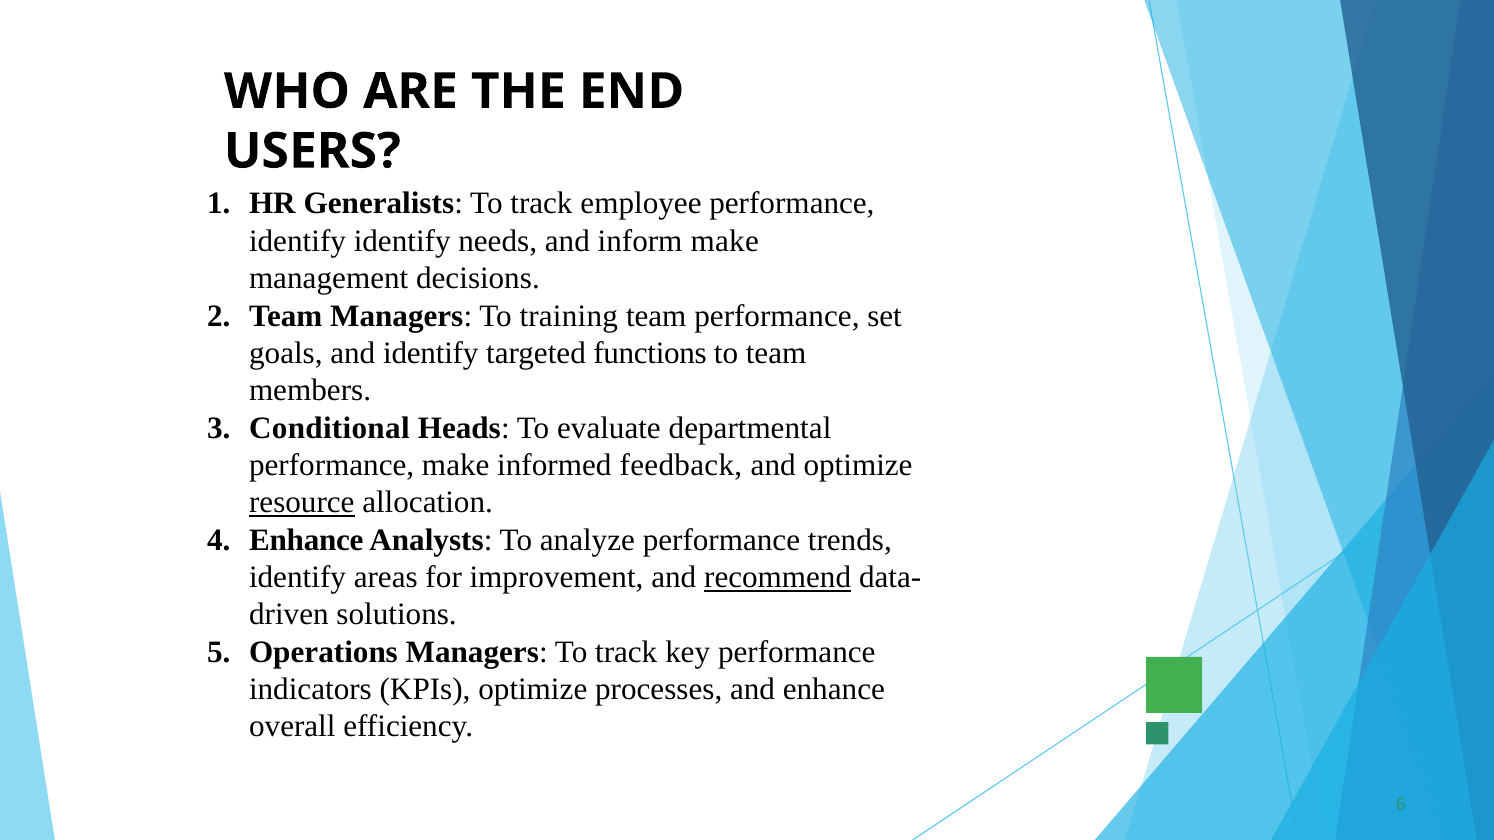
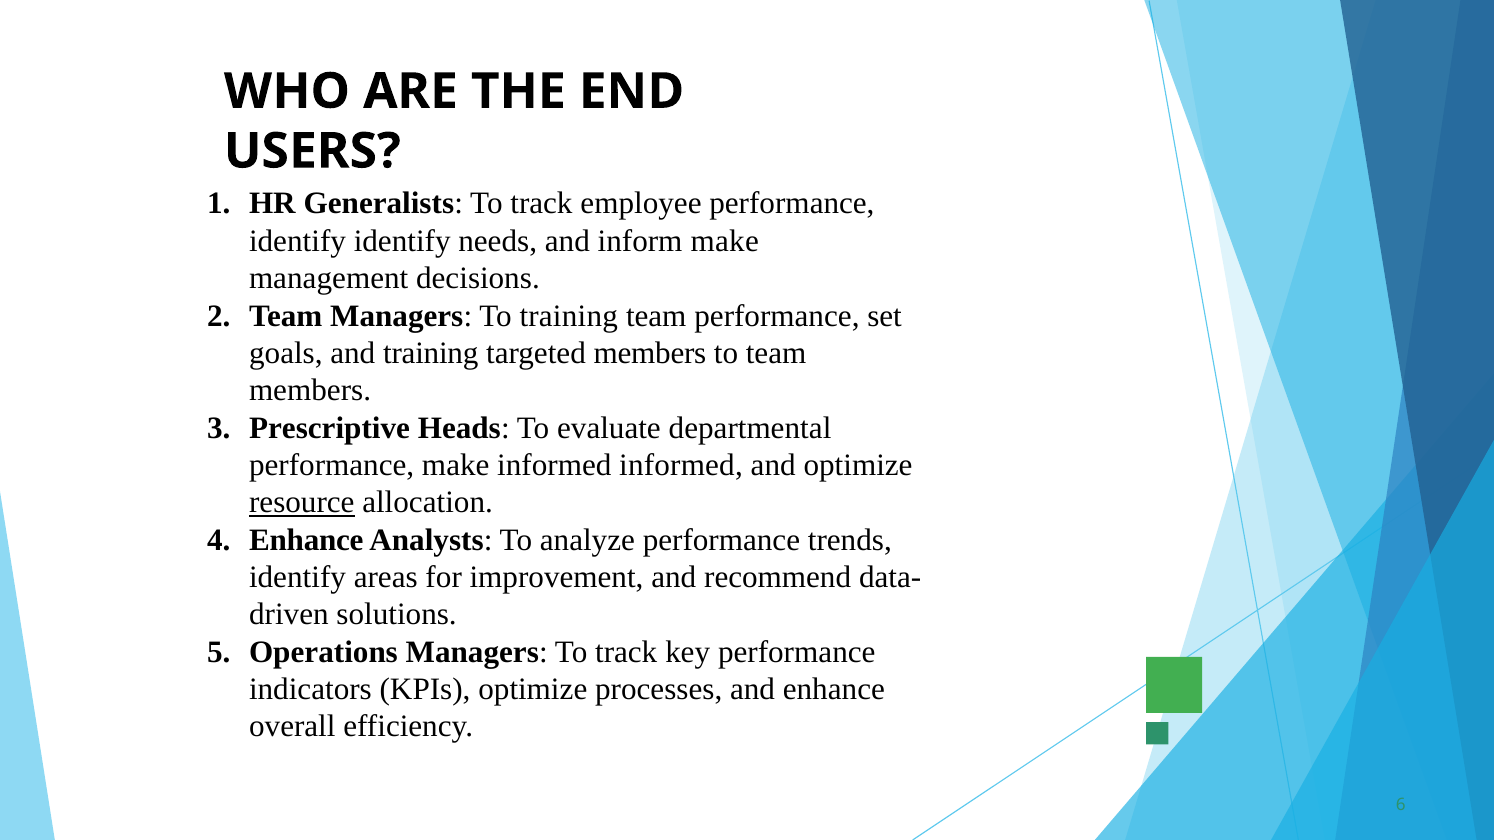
and identify: identify -> training (431, 353)
targeted functions: functions -> members (650, 353)
Conditional: Conditional -> Prescriptive (330, 428)
informed feedback: feedback -> informed (681, 465)
recommend underline: present -> none (778, 577)
